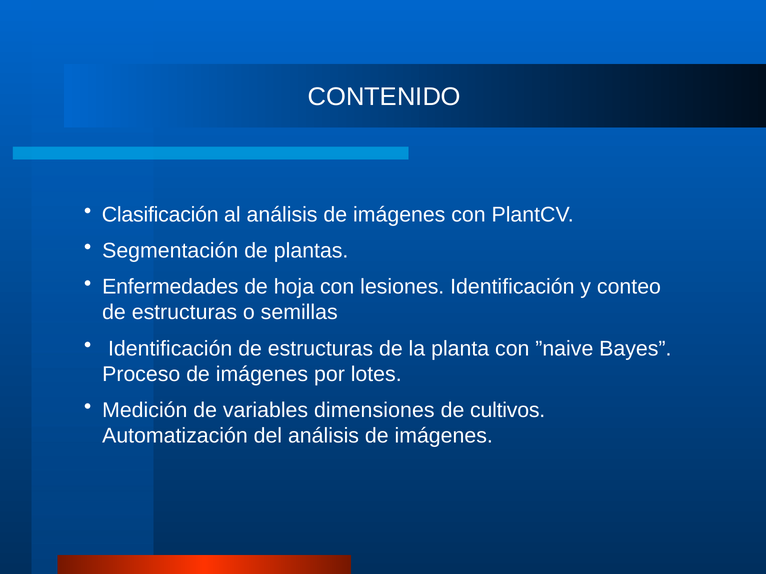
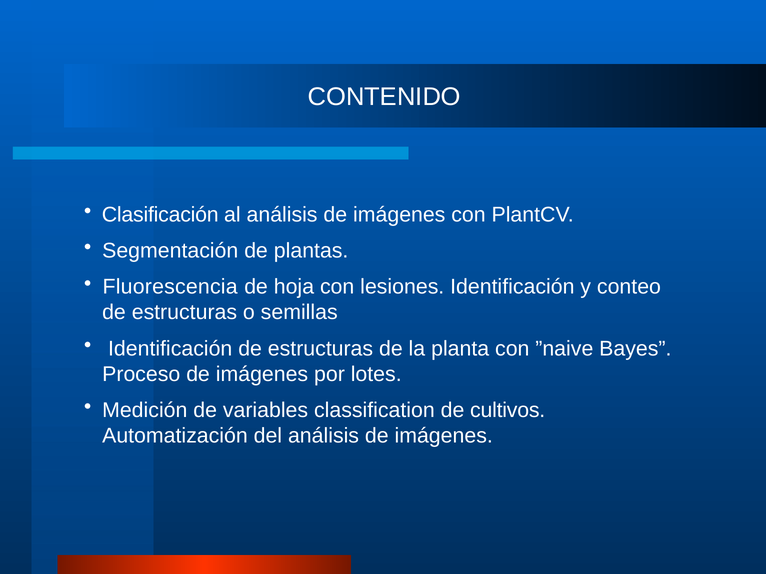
Enfermedades: Enfermedades -> Fluorescencia (170, 287)
dimensiones: dimensiones -> classification (374, 411)
